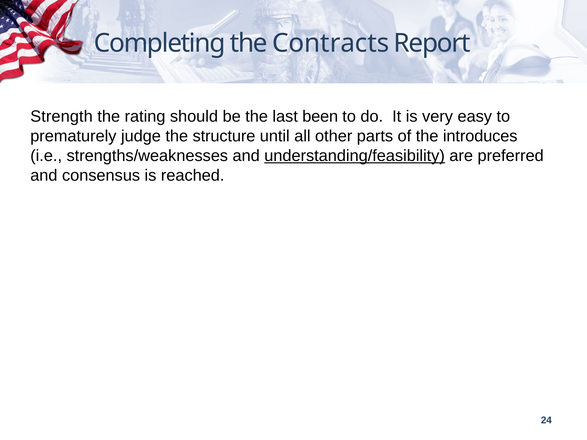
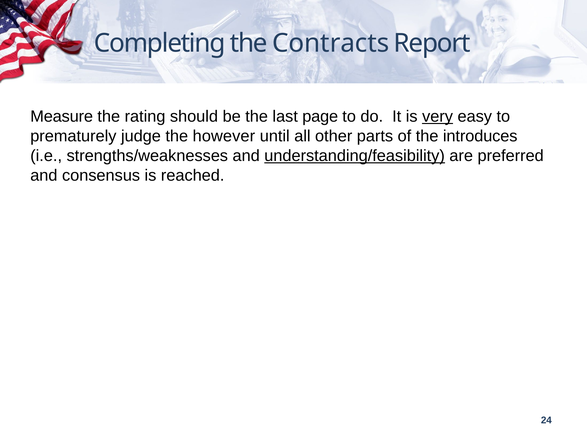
Strength: Strength -> Measure (62, 117)
been: been -> page (320, 117)
very underline: none -> present (438, 117)
structure: structure -> however (224, 136)
